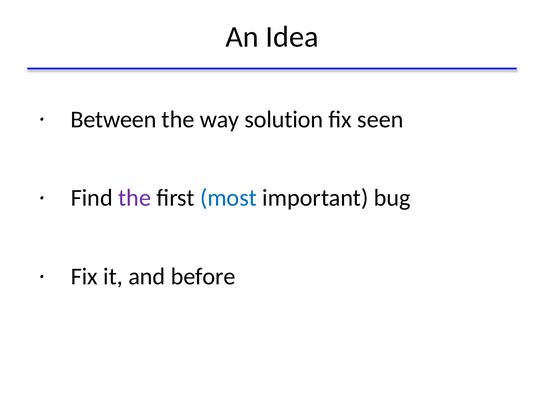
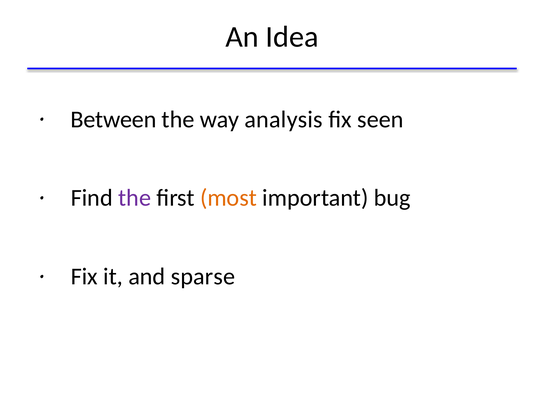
solution: solution -> analysis (284, 119)
most colour: blue -> orange (228, 198)
before: before -> sparse (203, 277)
